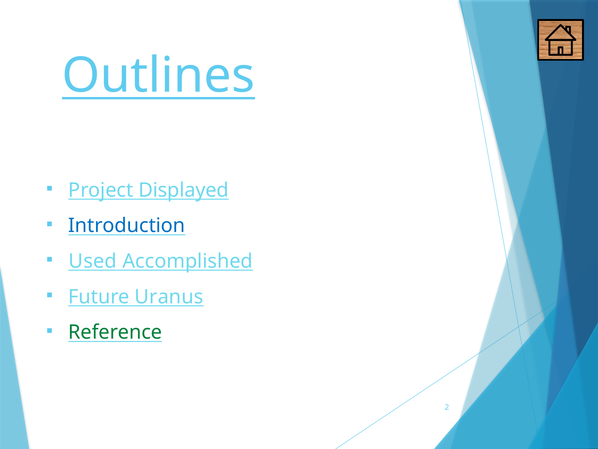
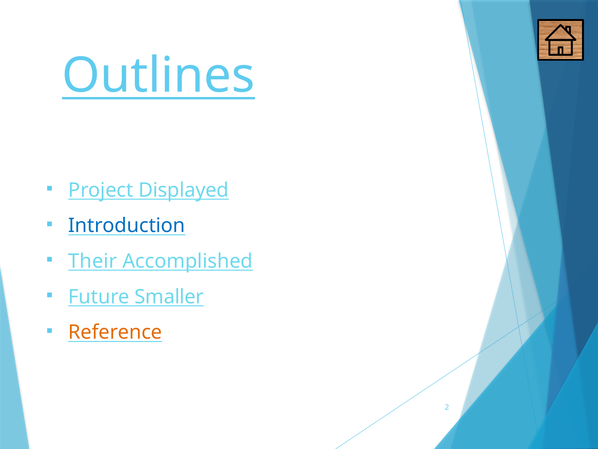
Used: Used -> Their (93, 261)
Uranus: Uranus -> Smaller (169, 296)
Reference colour: green -> orange (115, 332)
